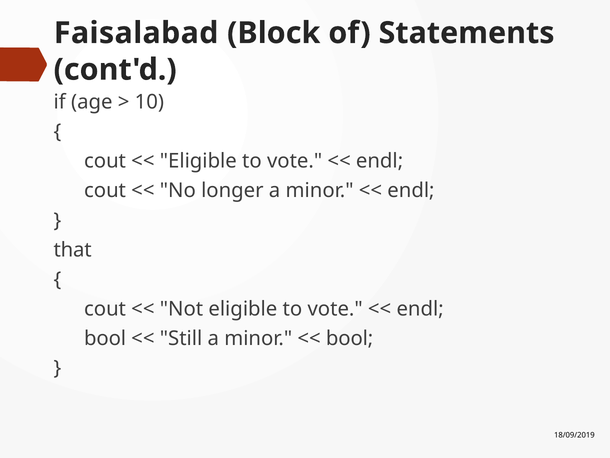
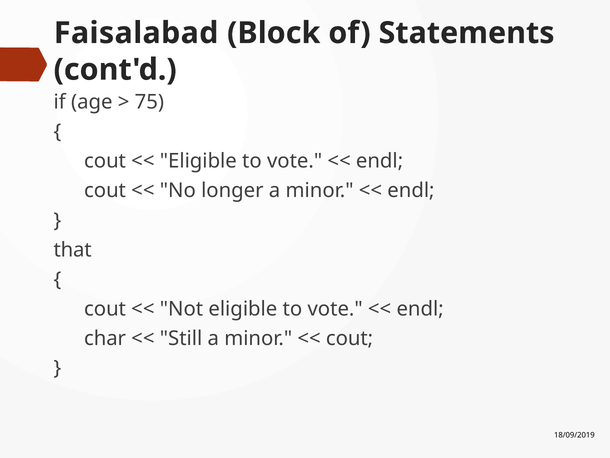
10: 10 -> 75 (149, 102)
bool: bool -> char (105, 338)
bool: bool -> cout (350, 338)
